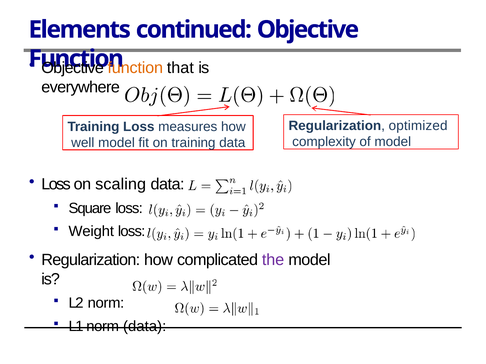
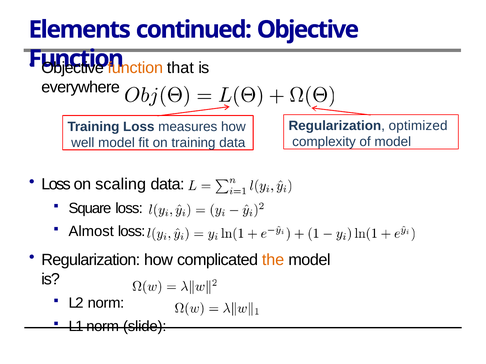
Weight: Weight -> Almost (91, 232)
the colour: purple -> orange (273, 260)
norm data: data -> slide (145, 327)
